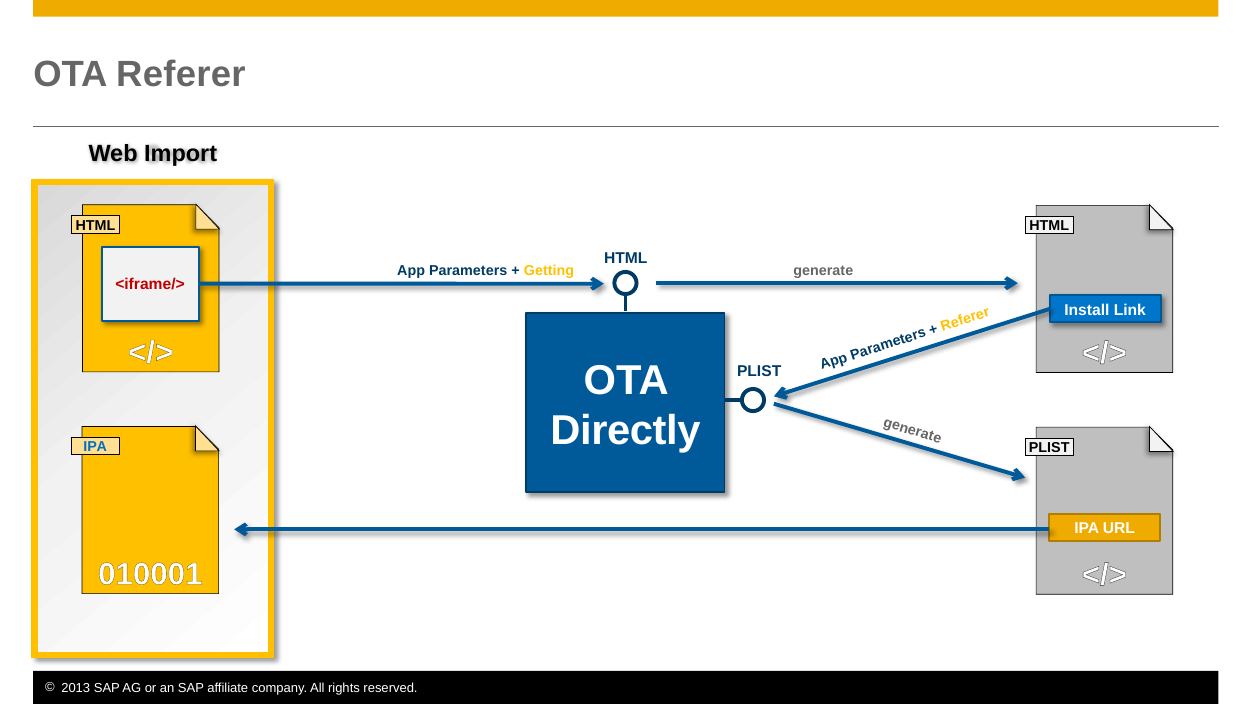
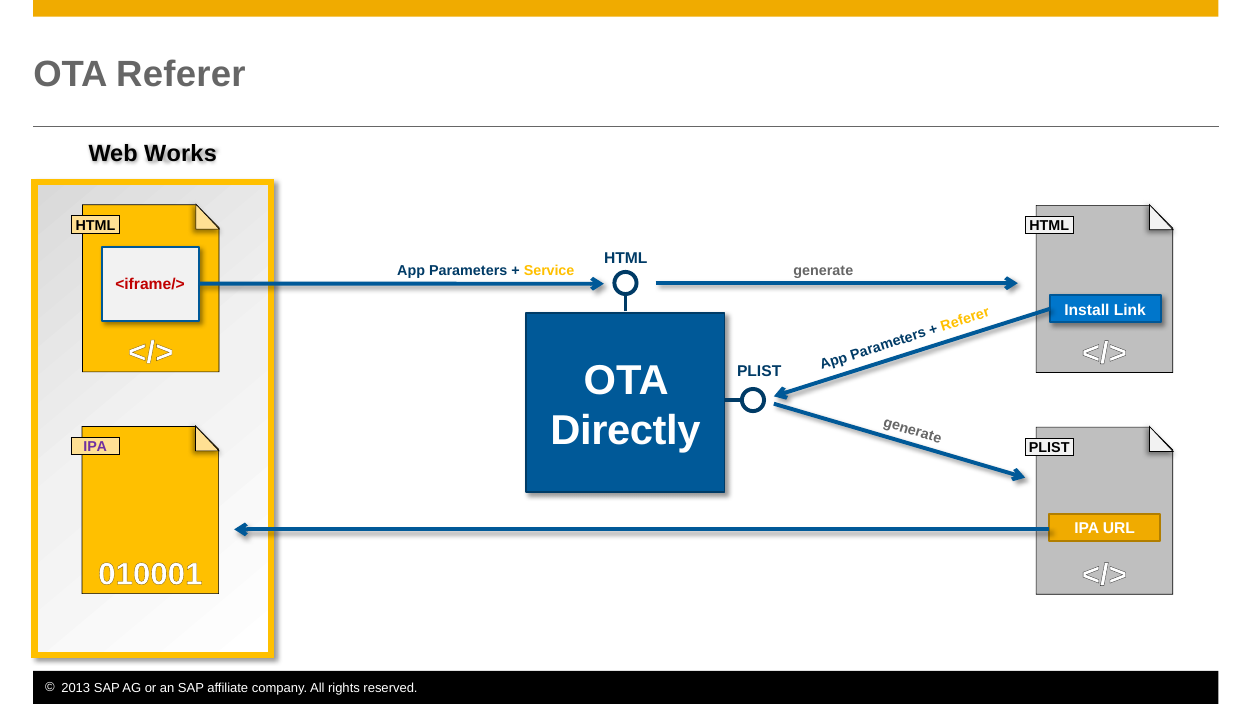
Import: Import -> Works (181, 153)
Getting: Getting -> Service (549, 270)
IPA colour: blue -> purple (95, 447)
